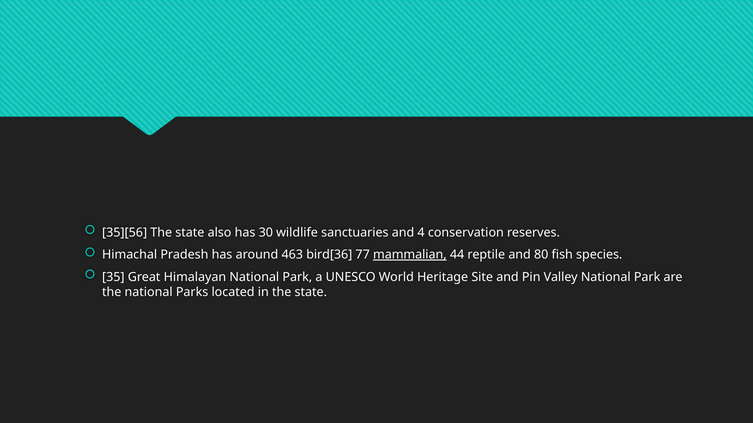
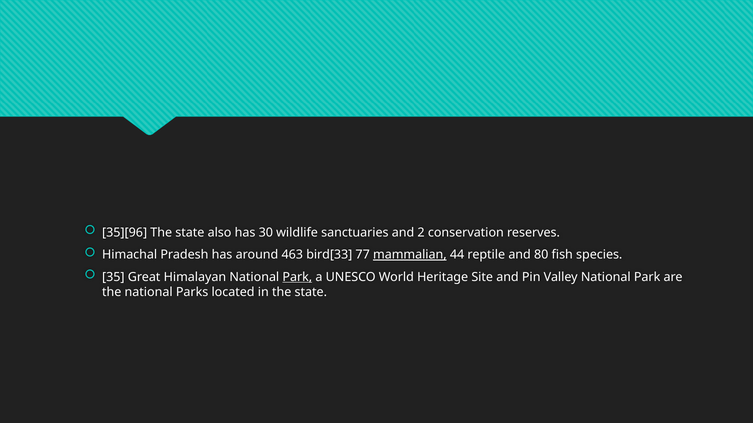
35][56: 35][56 -> 35][96 (125, 233)
4: 4 -> 2 (421, 233)
bird[36: bird[36 -> bird[33 (329, 255)
Park underline: none -> present (297, 277)
